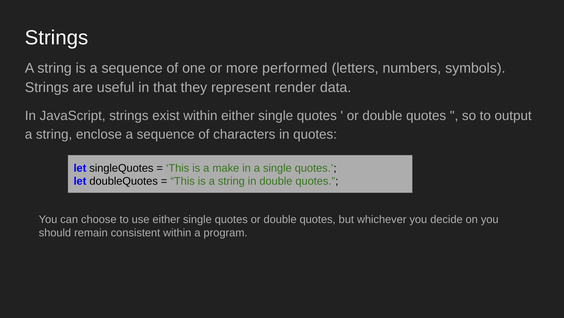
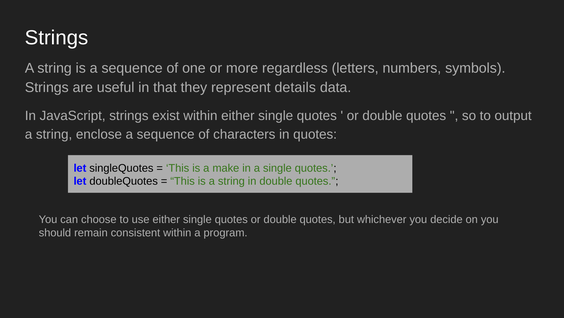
performed: performed -> regardless (295, 68)
render: render -> details (295, 87)
